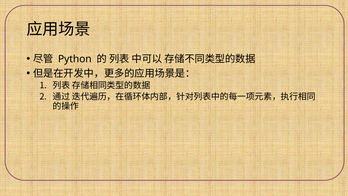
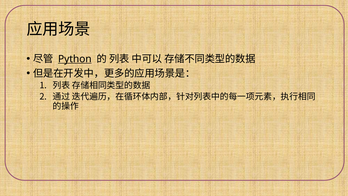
Python underline: none -> present (75, 59)
